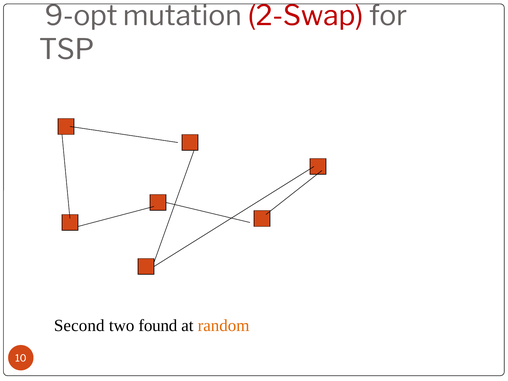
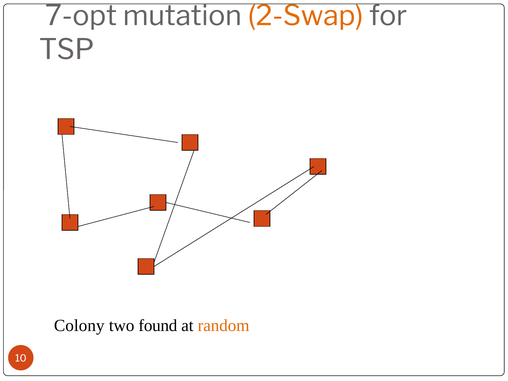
9-opt: 9-opt -> 7-opt (81, 16)
2-Swap colour: red -> orange (305, 16)
Second: Second -> Colony (79, 326)
